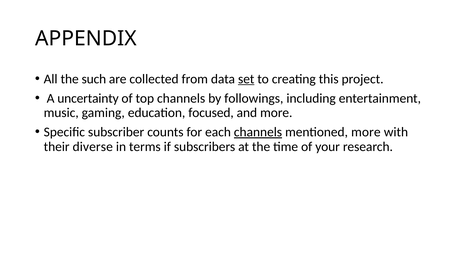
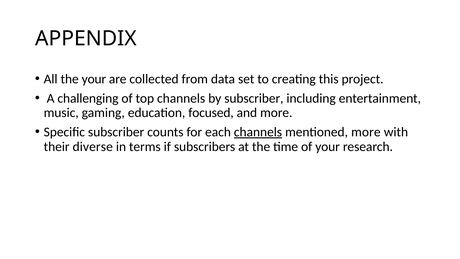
the such: such -> your (94, 79)
set underline: present -> none (246, 79)
uncertainty: uncertainty -> challenging (88, 98)
by followings: followings -> subscriber (254, 98)
